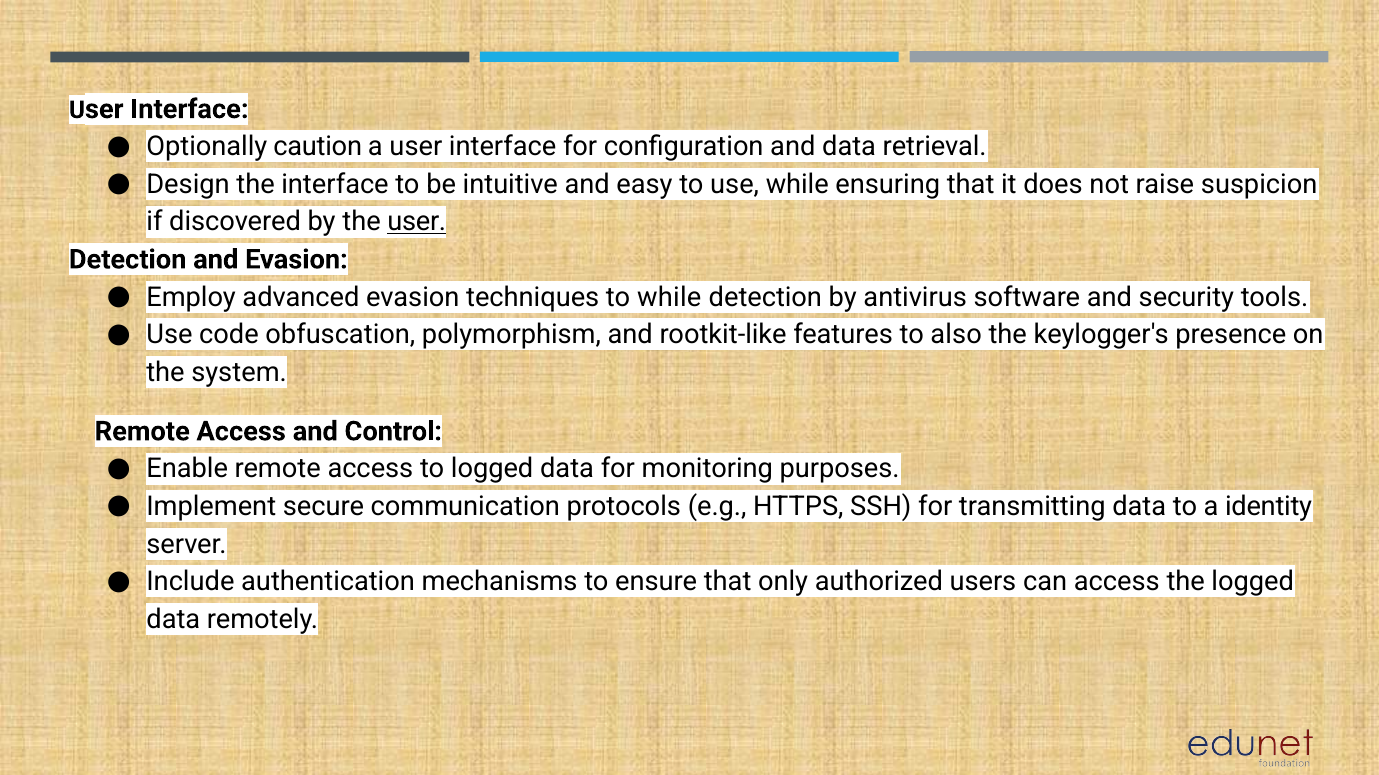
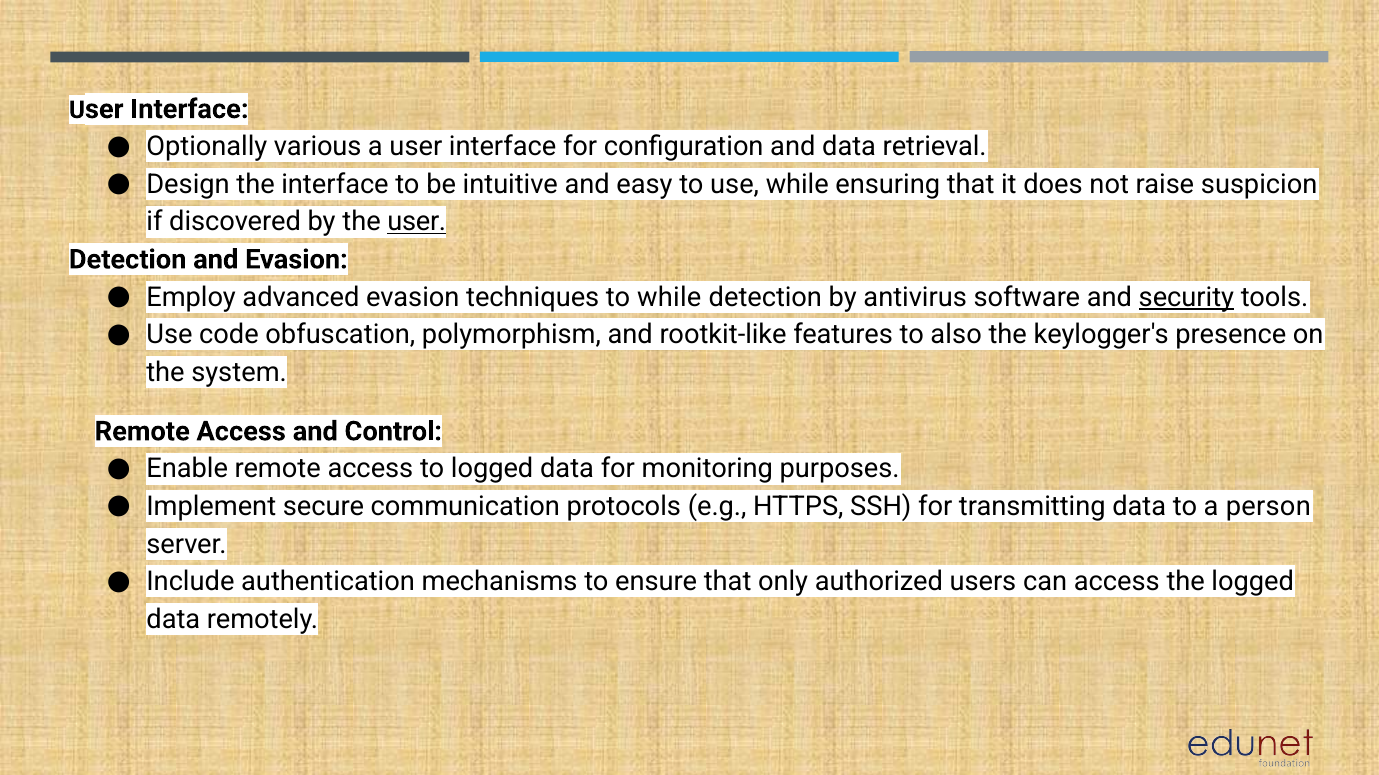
caution: caution -> various (318, 147)
security underline: none -> present (1186, 297)
identity: identity -> person (1268, 507)
